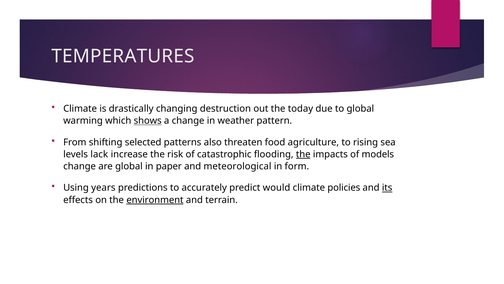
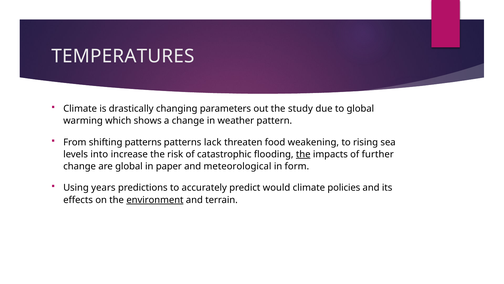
destruction: destruction -> parameters (225, 109)
today: today -> study (300, 109)
shows underline: present -> none (148, 121)
shifting selected: selected -> patterns (143, 142)
also: also -> lack (213, 142)
agriculture: agriculture -> weakening (313, 142)
lack: lack -> into (99, 154)
models: models -> further (378, 154)
its underline: present -> none (387, 188)
